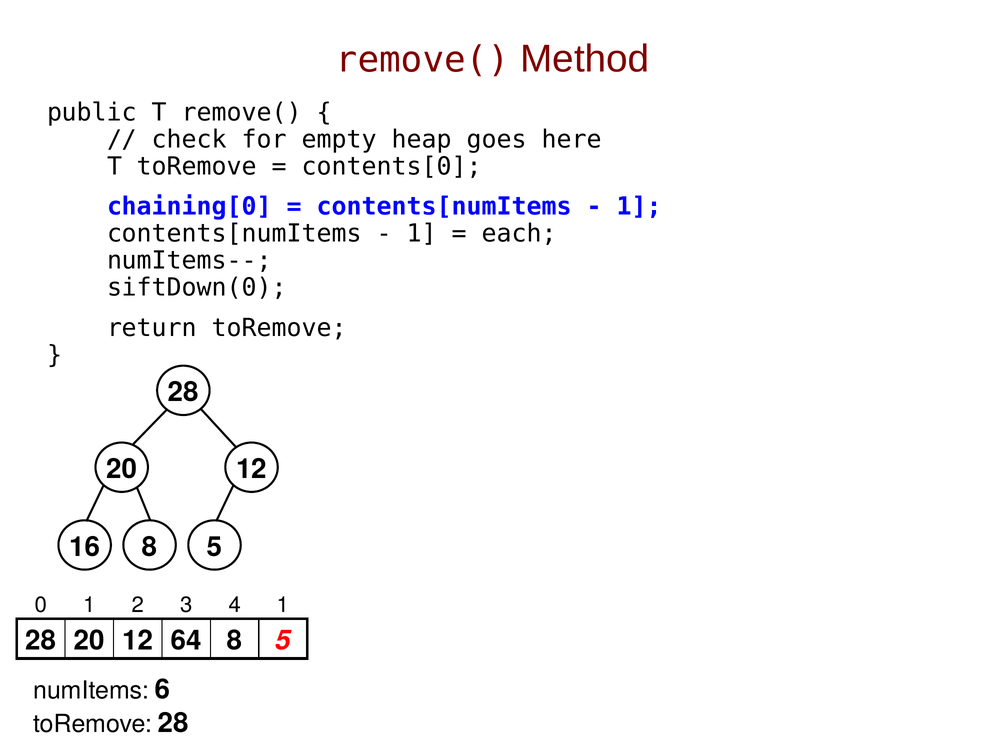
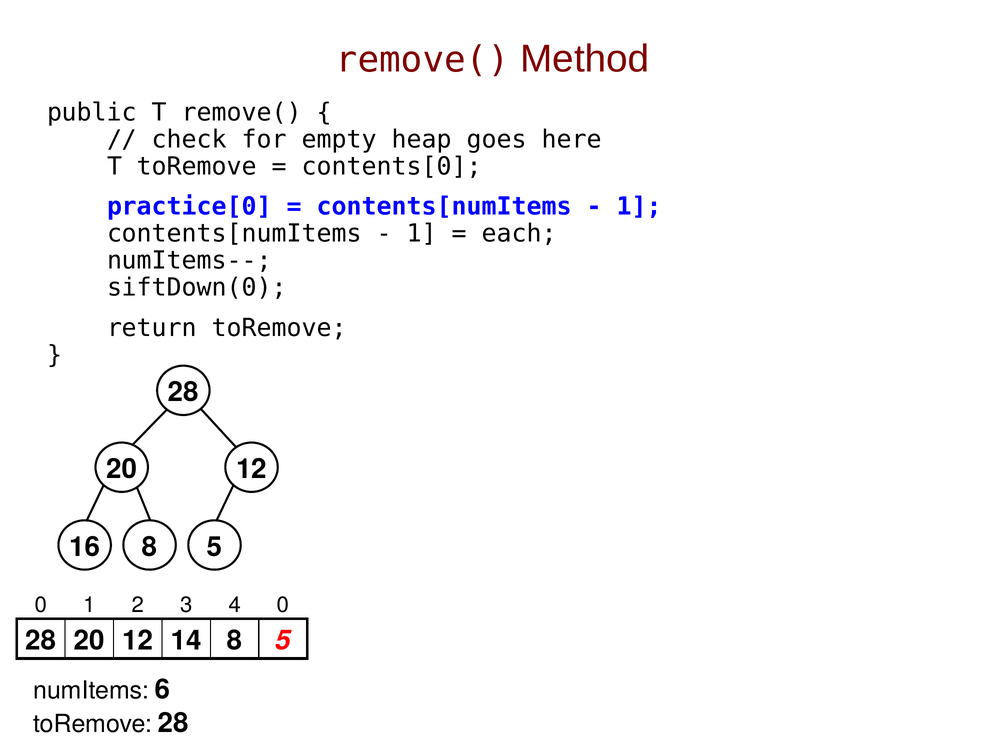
chaining[0: chaining[0 -> practice[0 (189, 207)
4 1: 1 -> 0 (283, 605)
64: 64 -> 14 (186, 641)
